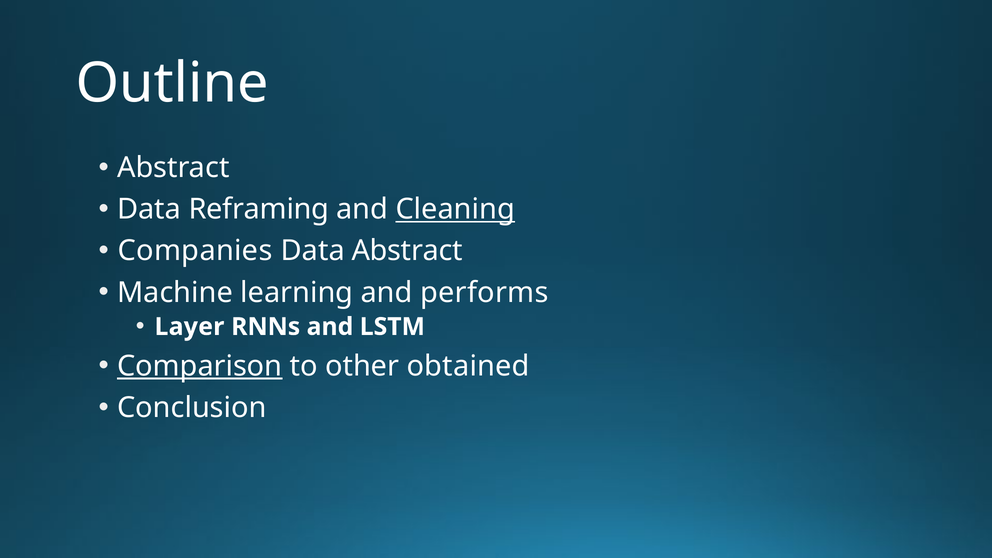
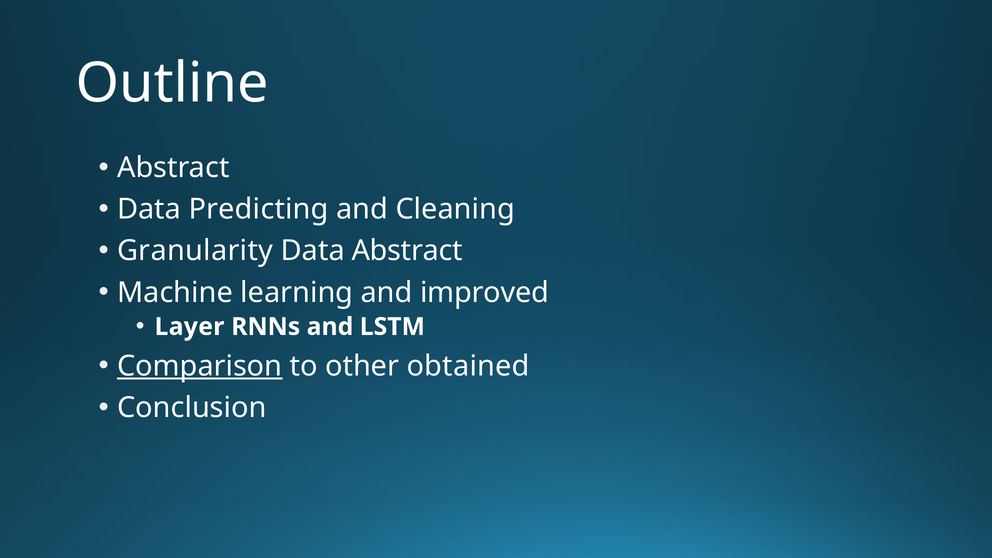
Reframing: Reframing -> Predicting (259, 209)
Cleaning underline: present -> none (455, 209)
Companies: Companies -> Granularity (195, 251)
performs: performs -> improved (485, 292)
